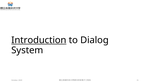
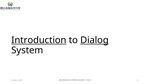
Dialog underline: none -> present (94, 40)
